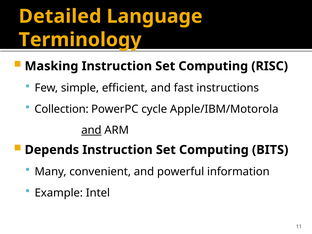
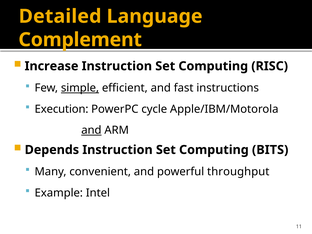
Terminology: Terminology -> Complement (80, 40)
Masking: Masking -> Increase (52, 66)
simple underline: none -> present (80, 88)
Collection: Collection -> Execution (62, 109)
information: information -> throughput (238, 172)
